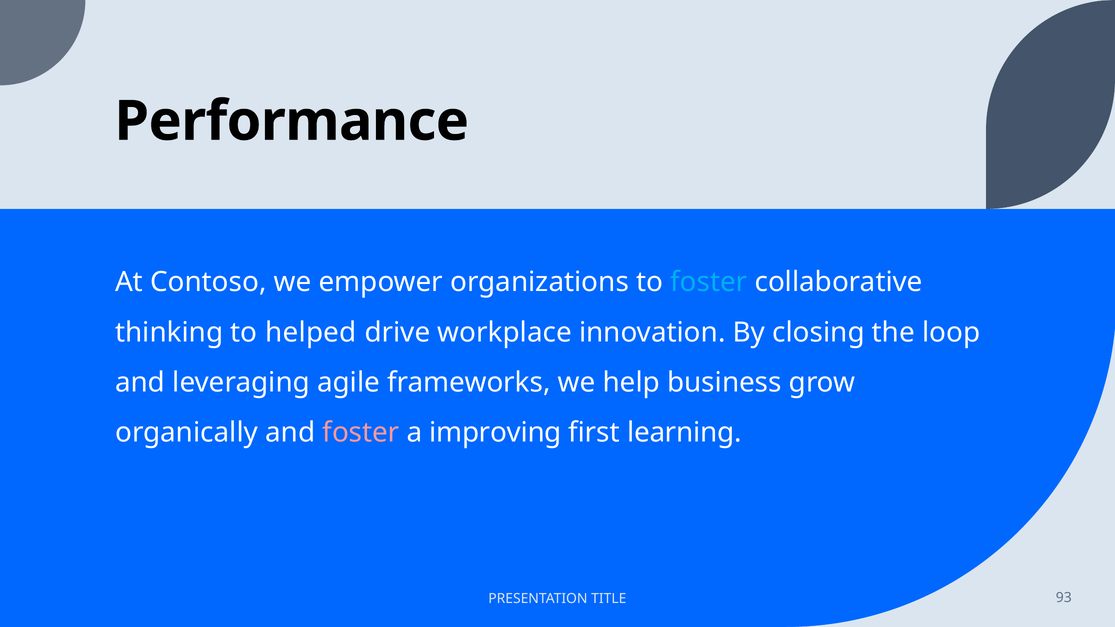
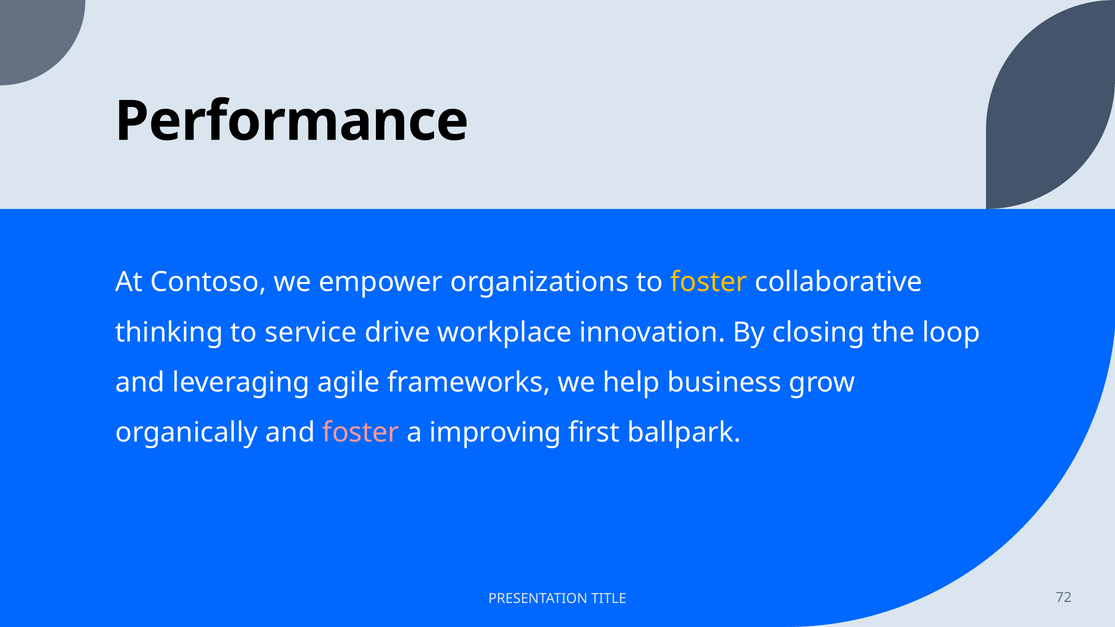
foster colour: light blue -> yellow (709, 282)
helped: helped -> service (311, 332)
learning: learning -> ballpark (684, 433)
93: 93 -> 72 (1064, 598)
